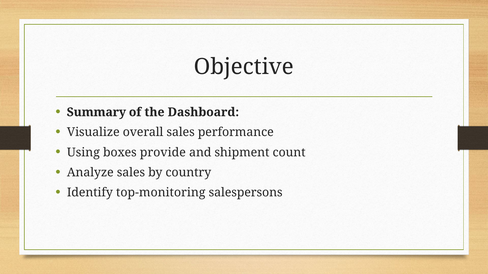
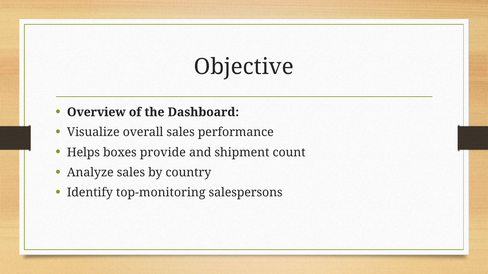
Summary: Summary -> Overview (96, 112)
Using: Using -> Helps (83, 153)
